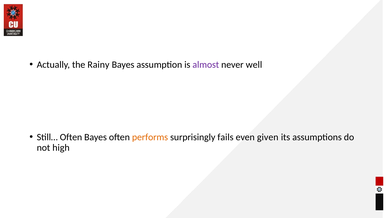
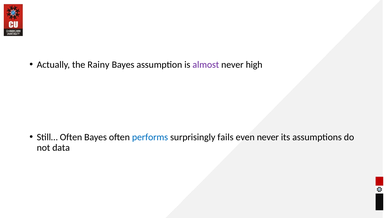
well: well -> high (254, 65)
performs colour: orange -> blue (150, 137)
even given: given -> never (268, 137)
high: high -> data (61, 147)
